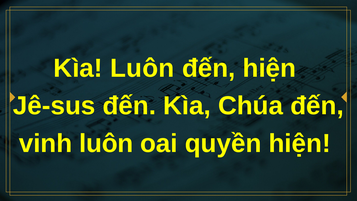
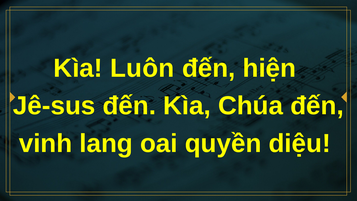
vinh luôn: luôn -> lang (106, 143)
quyền hiện: hiện -> diệu (300, 143)
